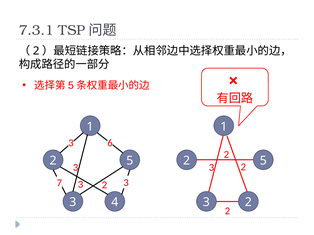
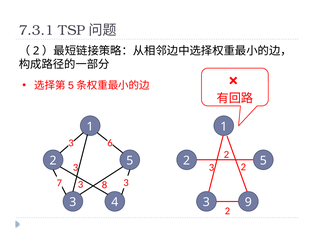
7 3 2: 2 -> 8 (104, 185)
2: 2 -> 9 (248, 203)
